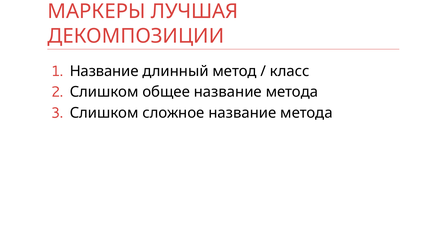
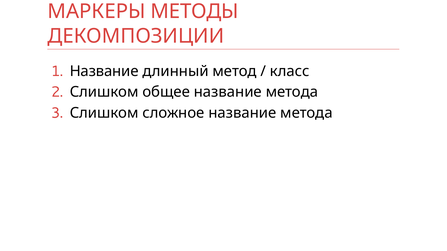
ЛУЧШАЯ: ЛУЧШАЯ -> МЕТОДЫ (195, 11)
